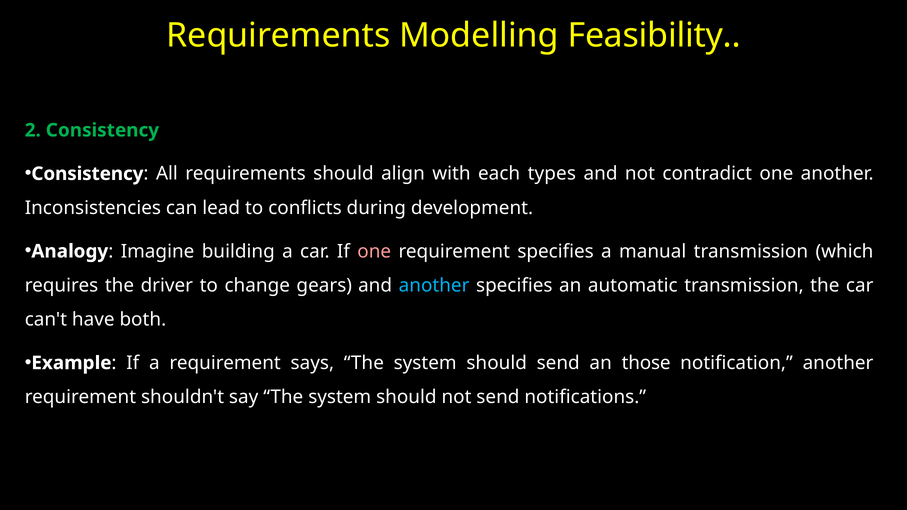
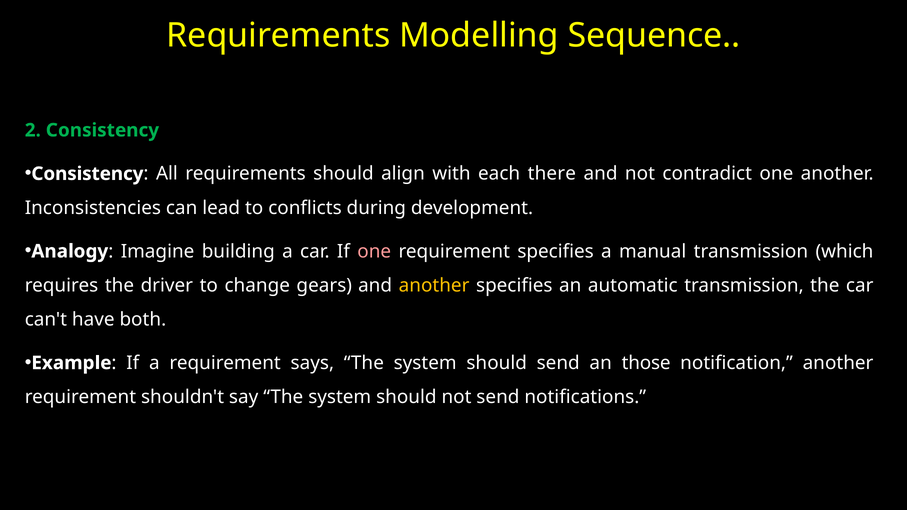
Feasibility: Feasibility -> Sequence (654, 36)
types: types -> there (552, 174)
another colour: light blue -> yellow (434, 285)
